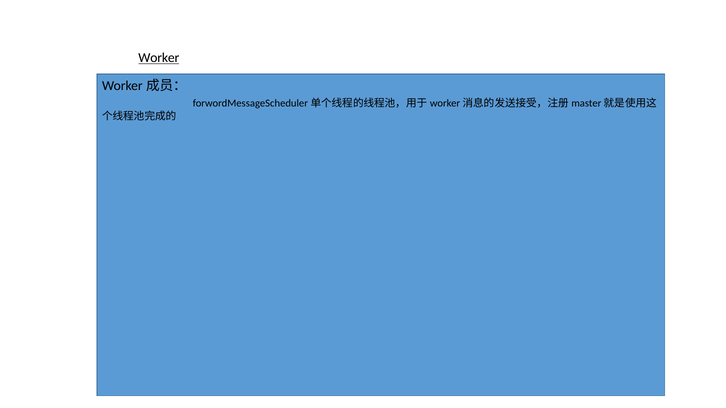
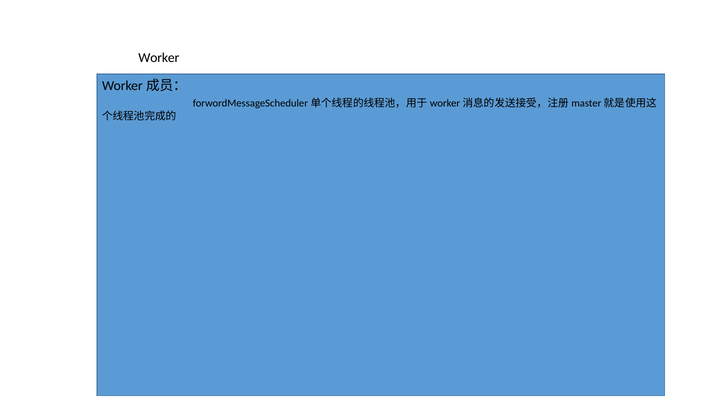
Worker underline: present -> none (159, 58)
